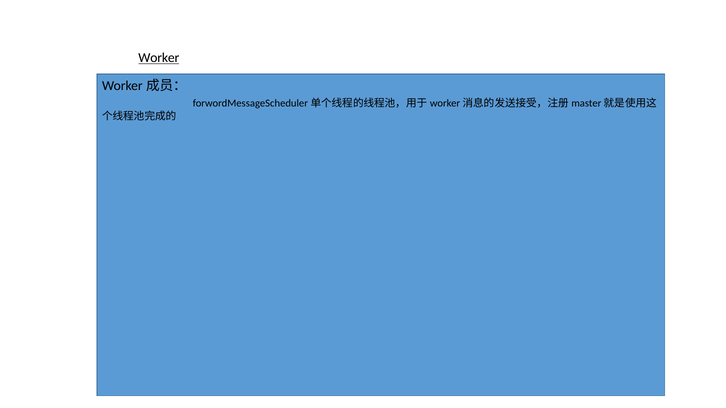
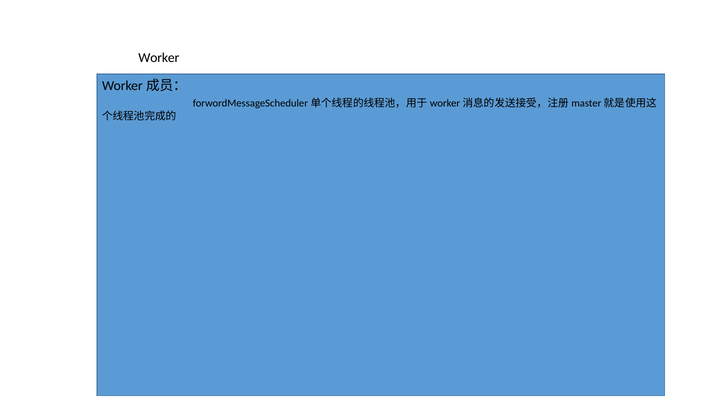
Worker underline: present -> none (159, 58)
